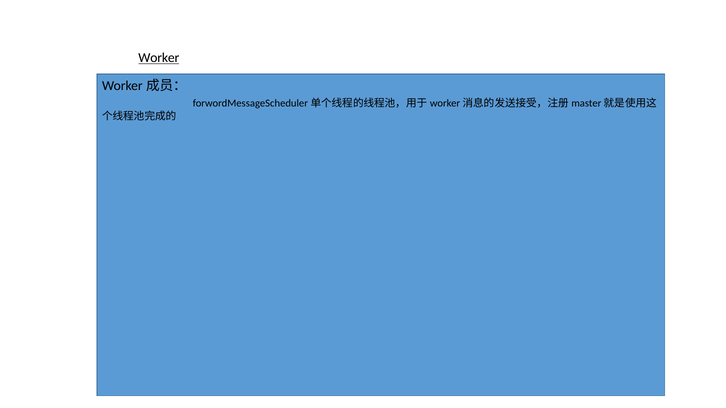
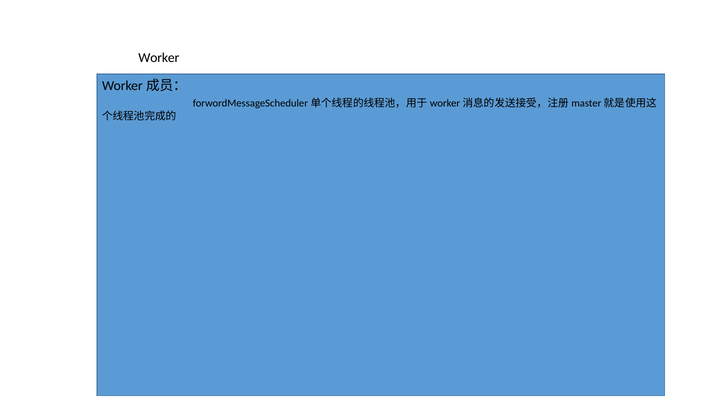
Worker underline: present -> none (159, 58)
